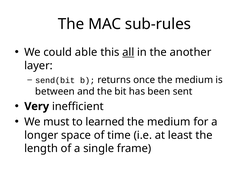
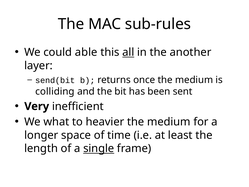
between: between -> colliding (55, 91)
must: must -> what (56, 122)
learned: learned -> heavier (105, 122)
single underline: none -> present (99, 148)
